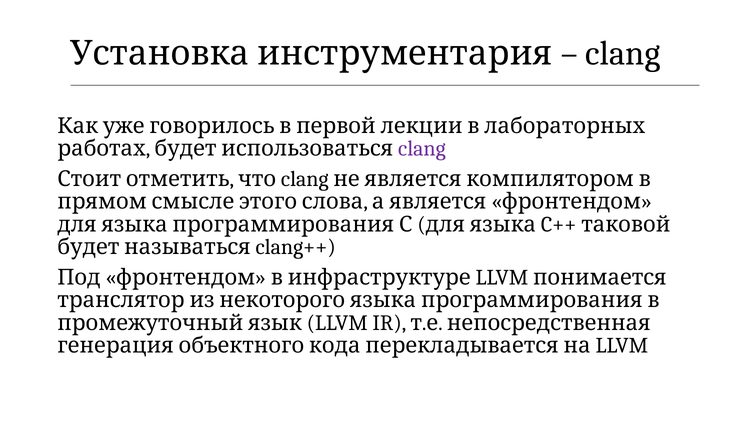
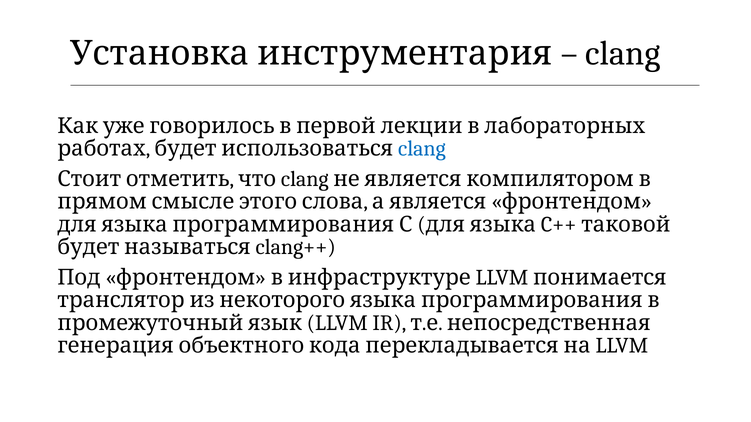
clang colour: purple -> blue (422, 149)
